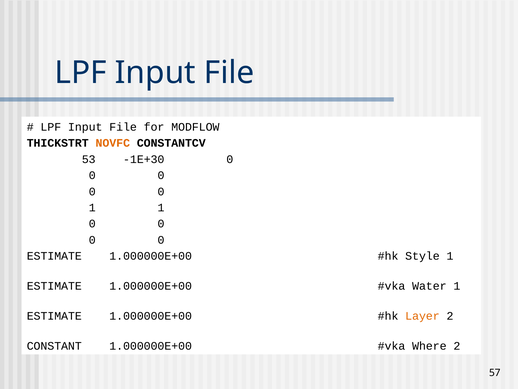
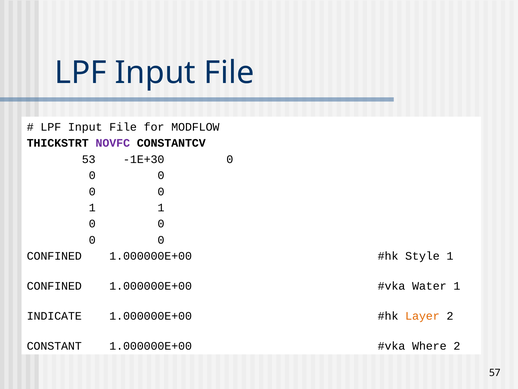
NOVFC colour: orange -> purple (113, 143)
ESTIMATE: ESTIMATE -> CONFINED (54, 256)
ESTIMATE: ESTIMATE -> CONFINED (54, 286)
ESTIMATE: ESTIMATE -> INDICATE (54, 316)
